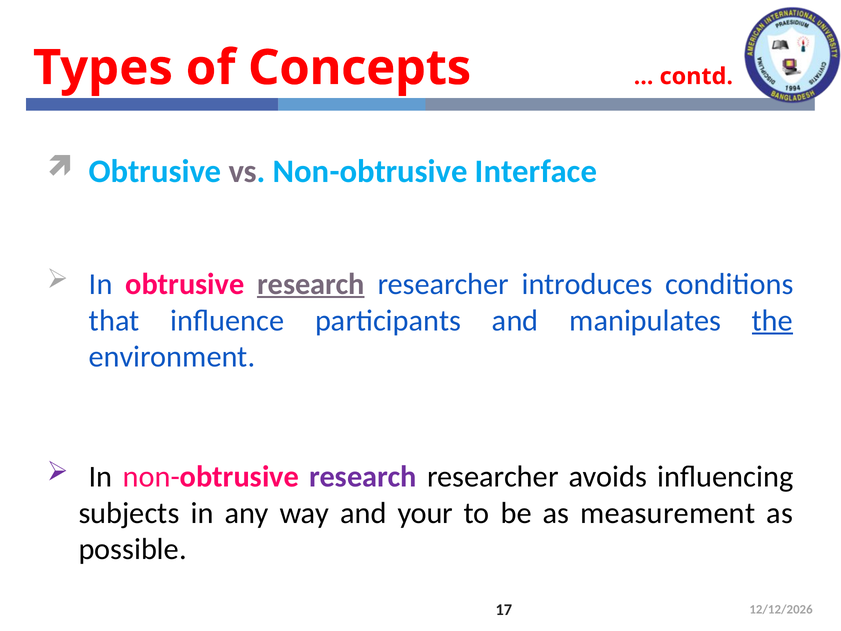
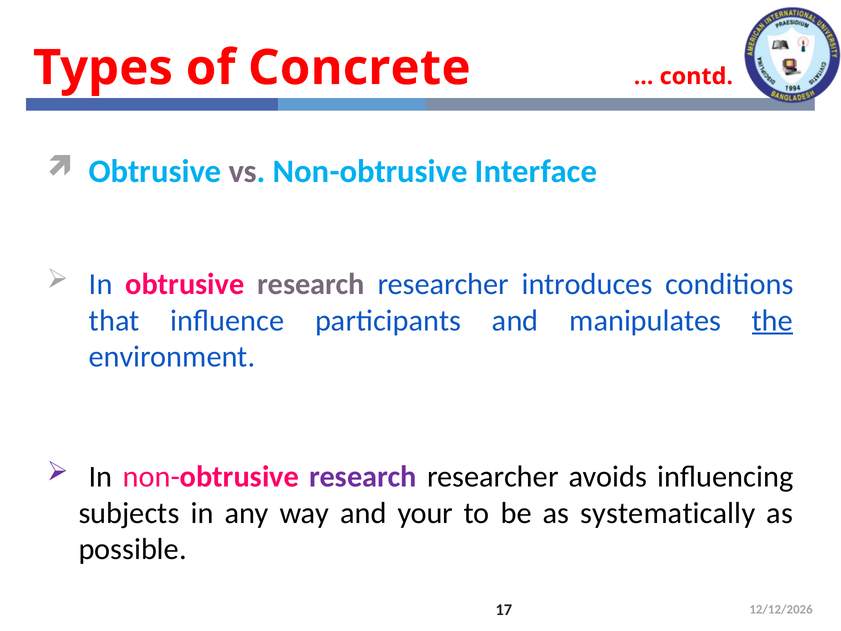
Concepts: Concepts -> Concrete (359, 68)
research underline: present -> none (311, 284)
measurement: measurement -> systematically (668, 513)
